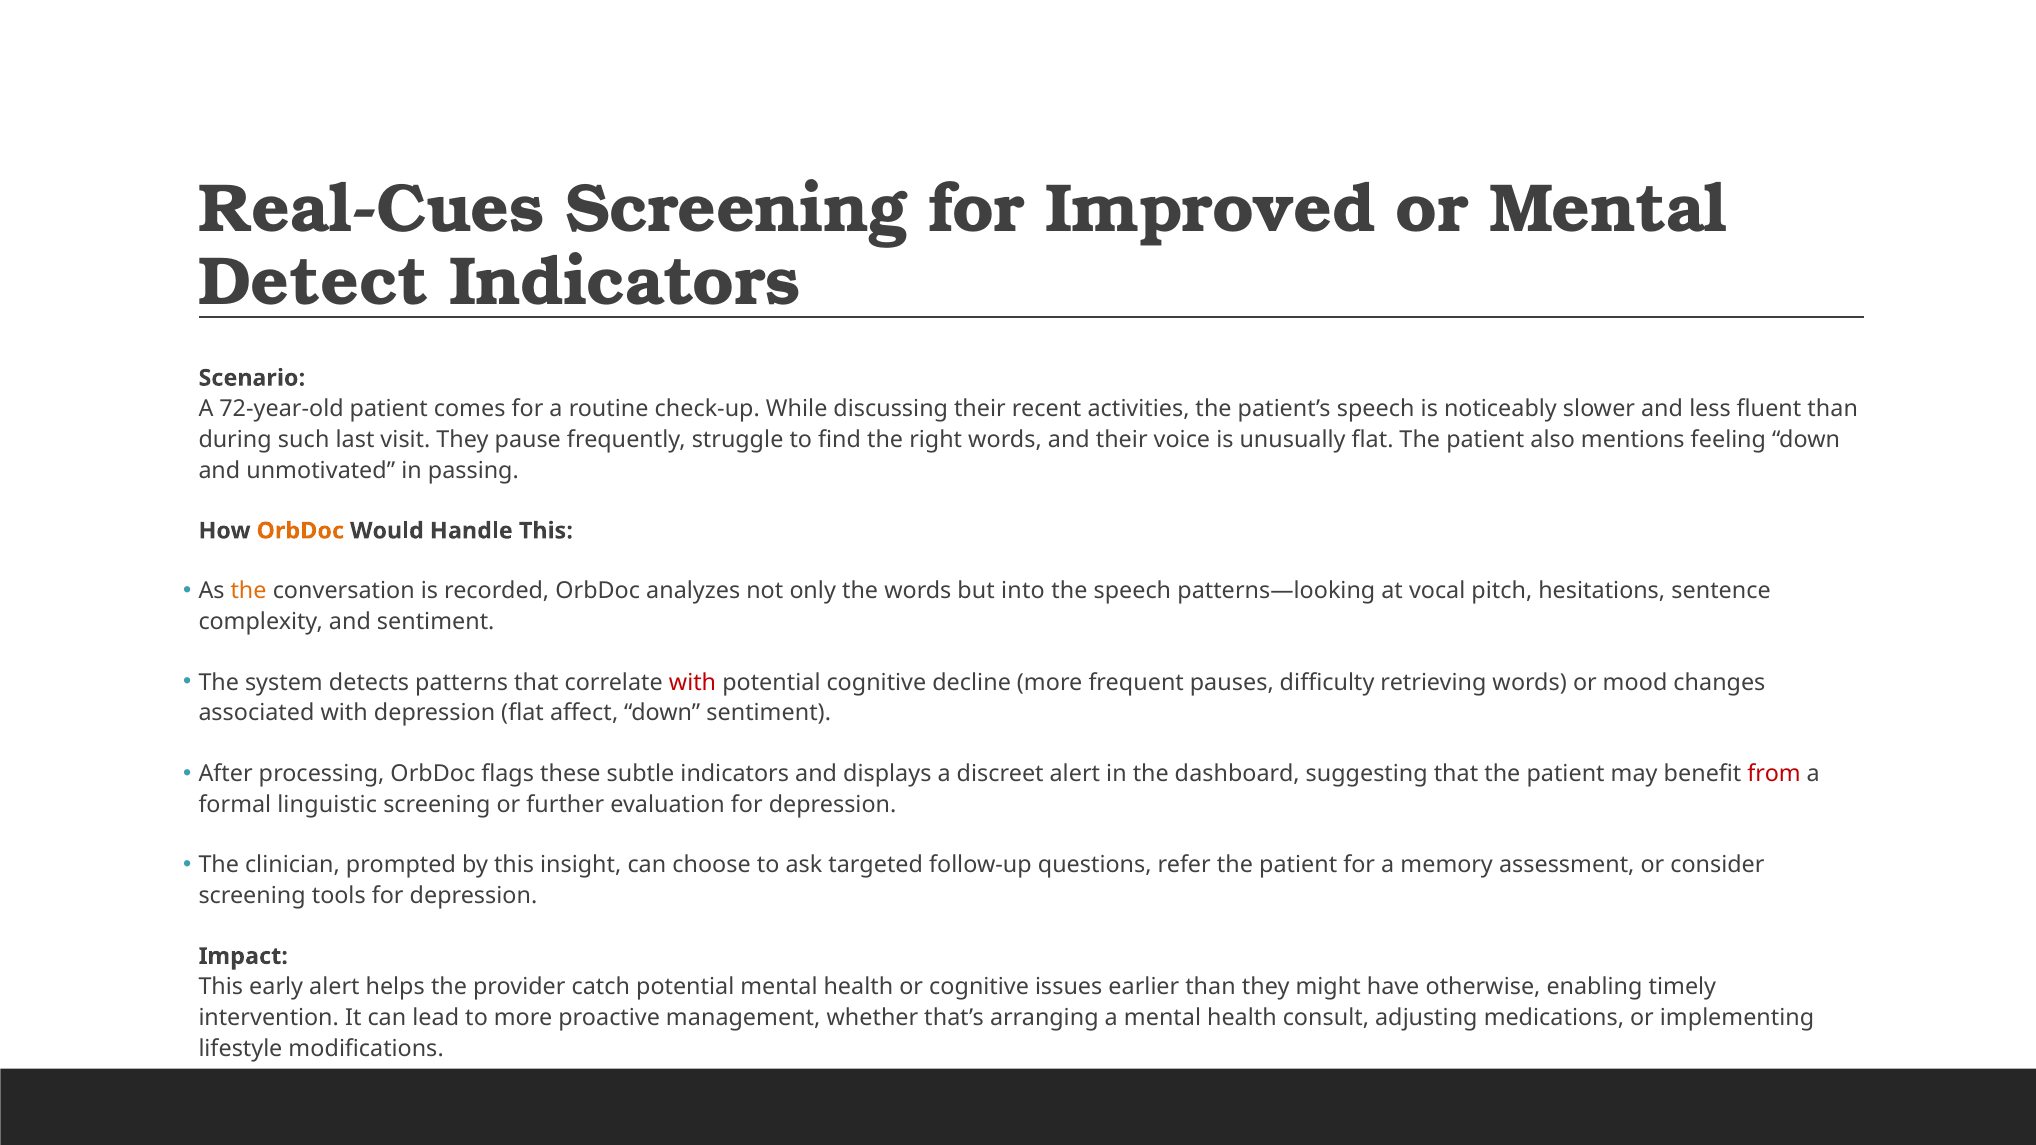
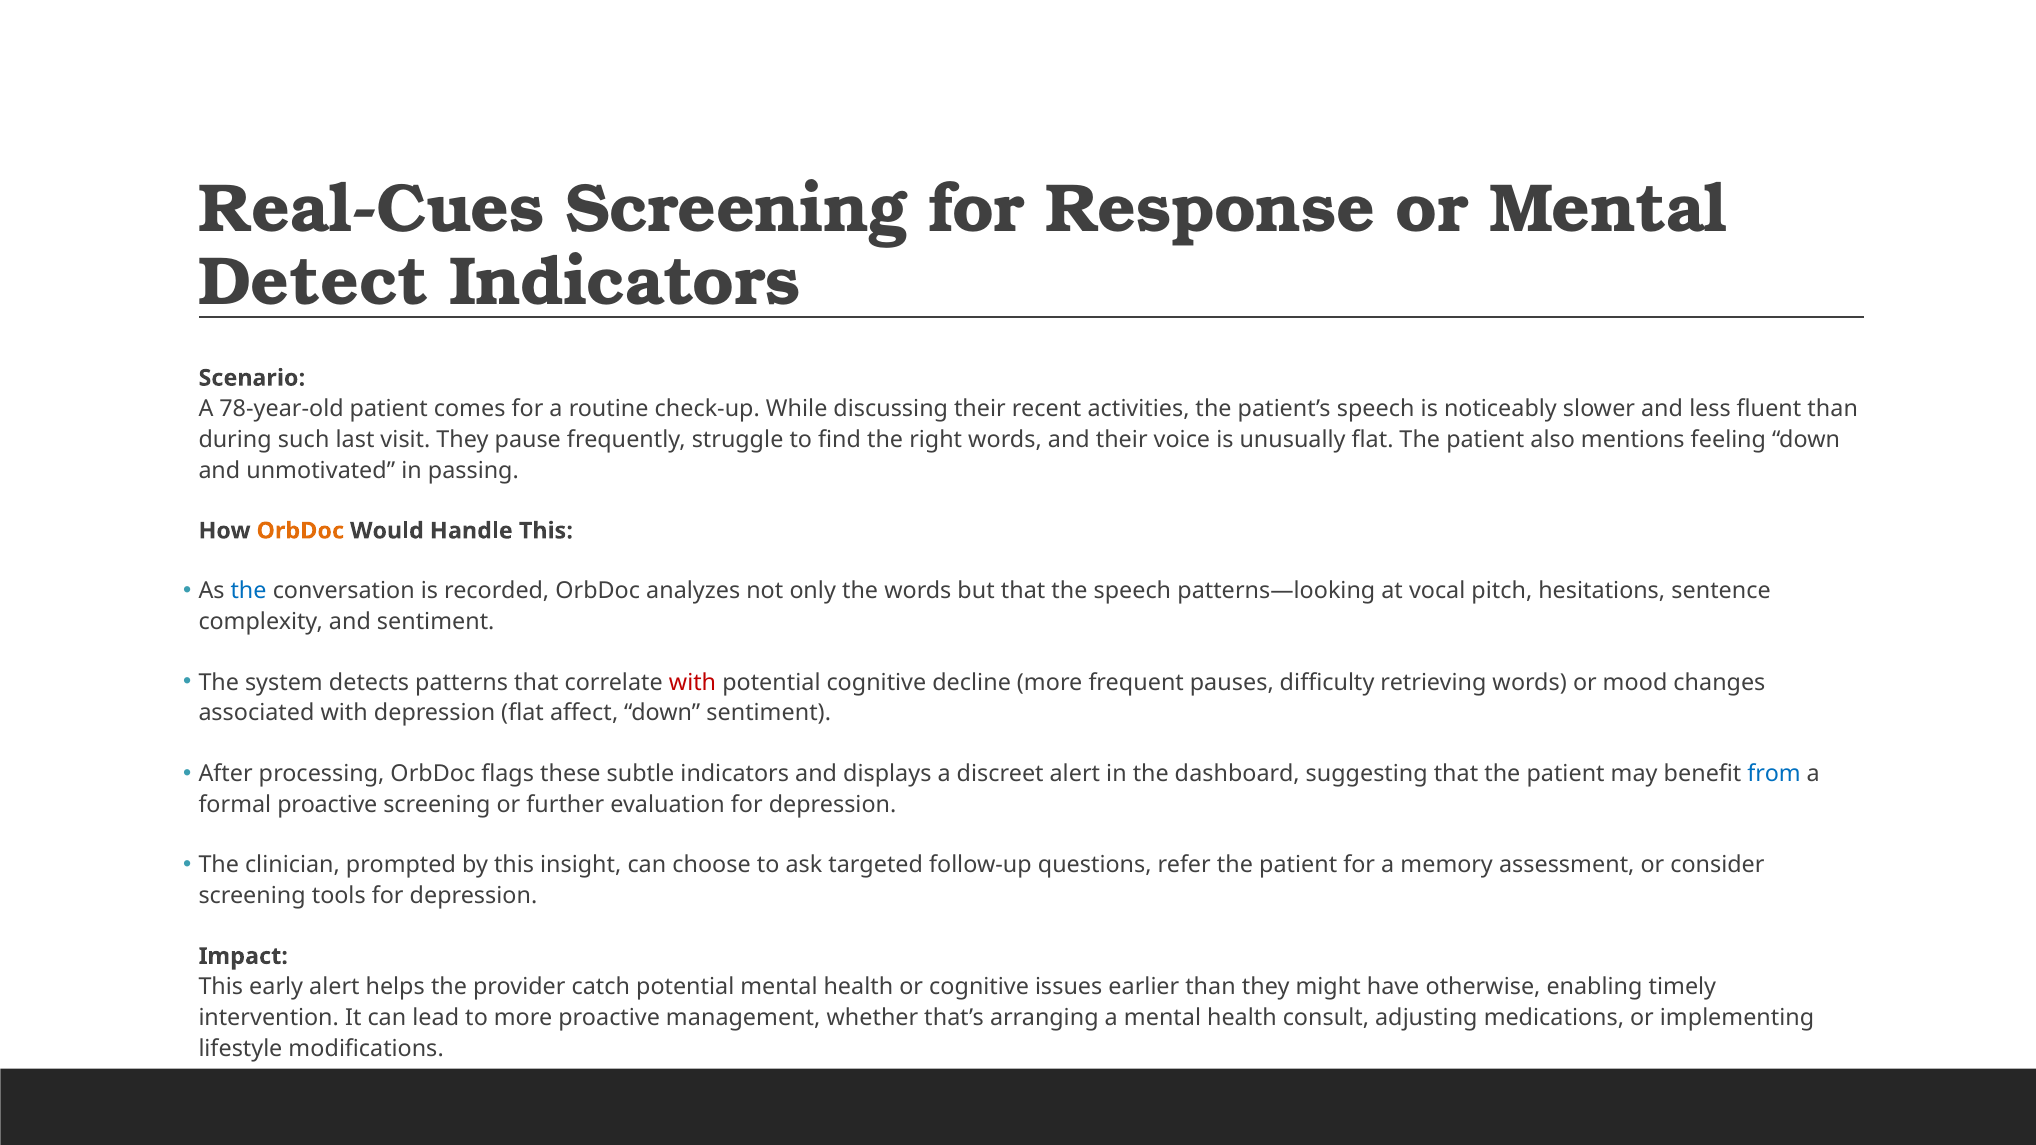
Improved: Improved -> Response (1211, 209)
72-year-old: 72-year-old -> 78-year-old (282, 409)
the colour: orange -> blue (249, 591)
but into: into -> that (1023, 591)
from colour: red -> blue (1774, 774)
formal linguistic: linguistic -> proactive (327, 805)
